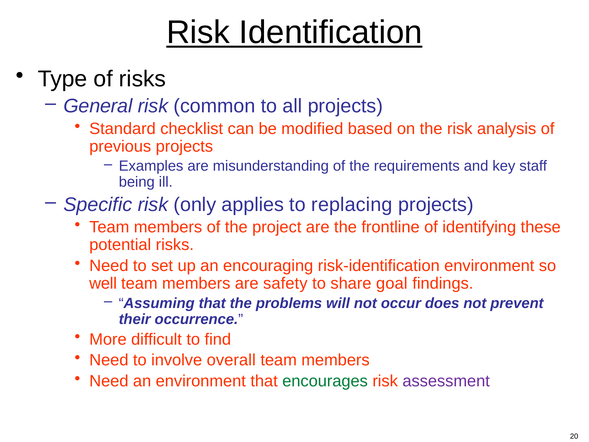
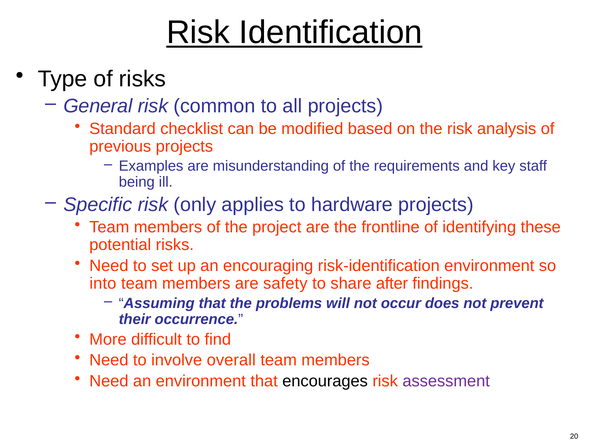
replacing: replacing -> hardware (352, 204)
well: well -> into (103, 283)
goal: goal -> after (392, 283)
encourages colour: green -> black (325, 381)
